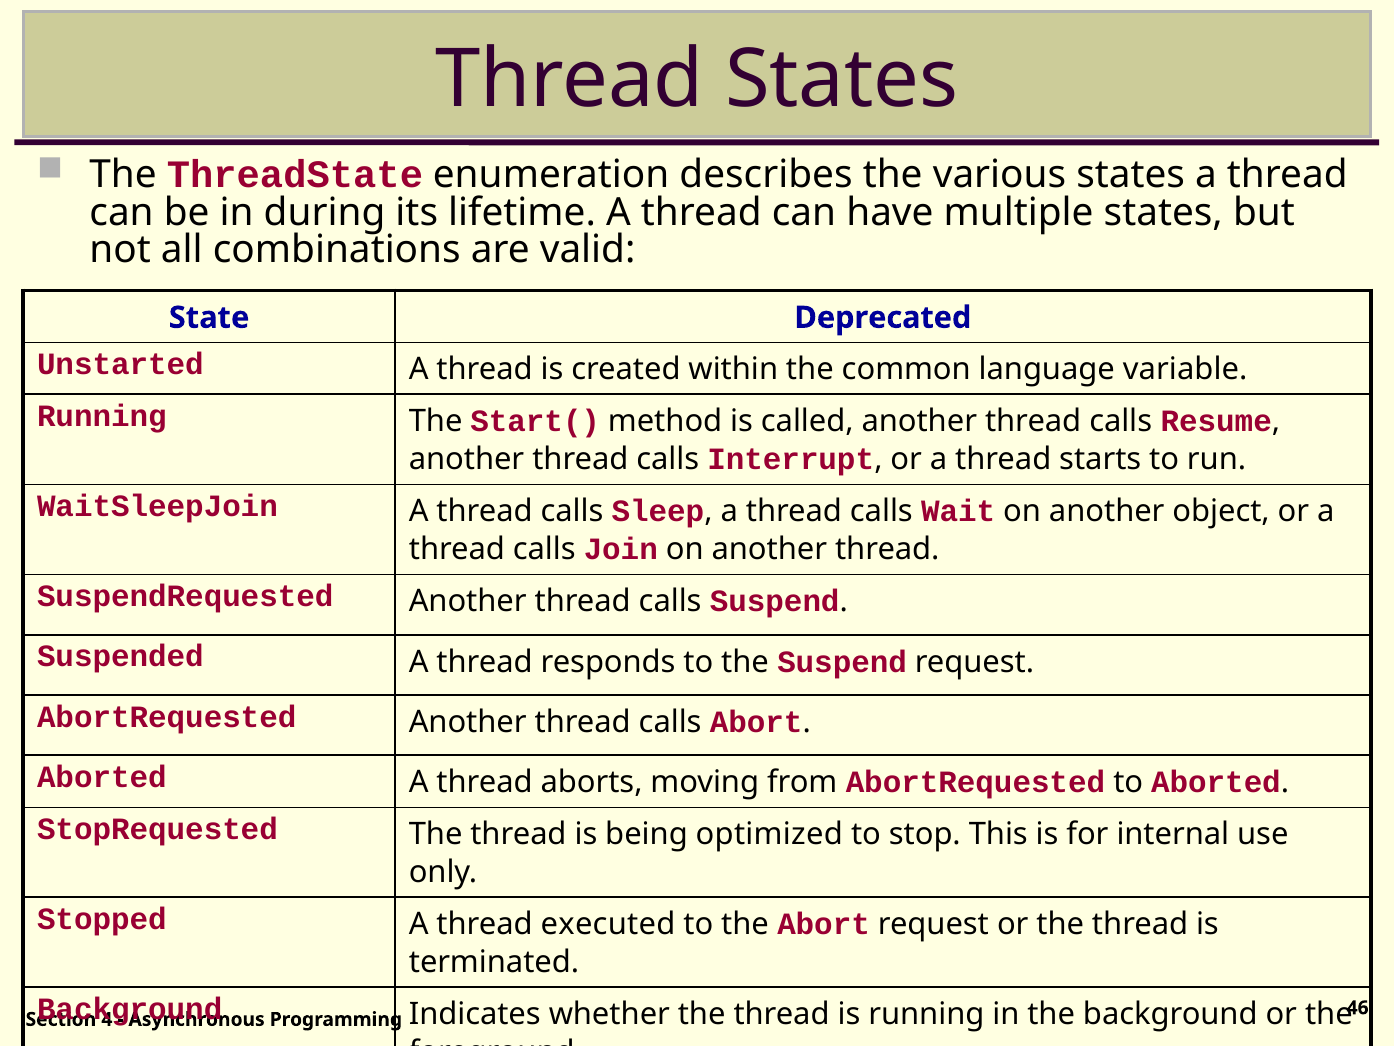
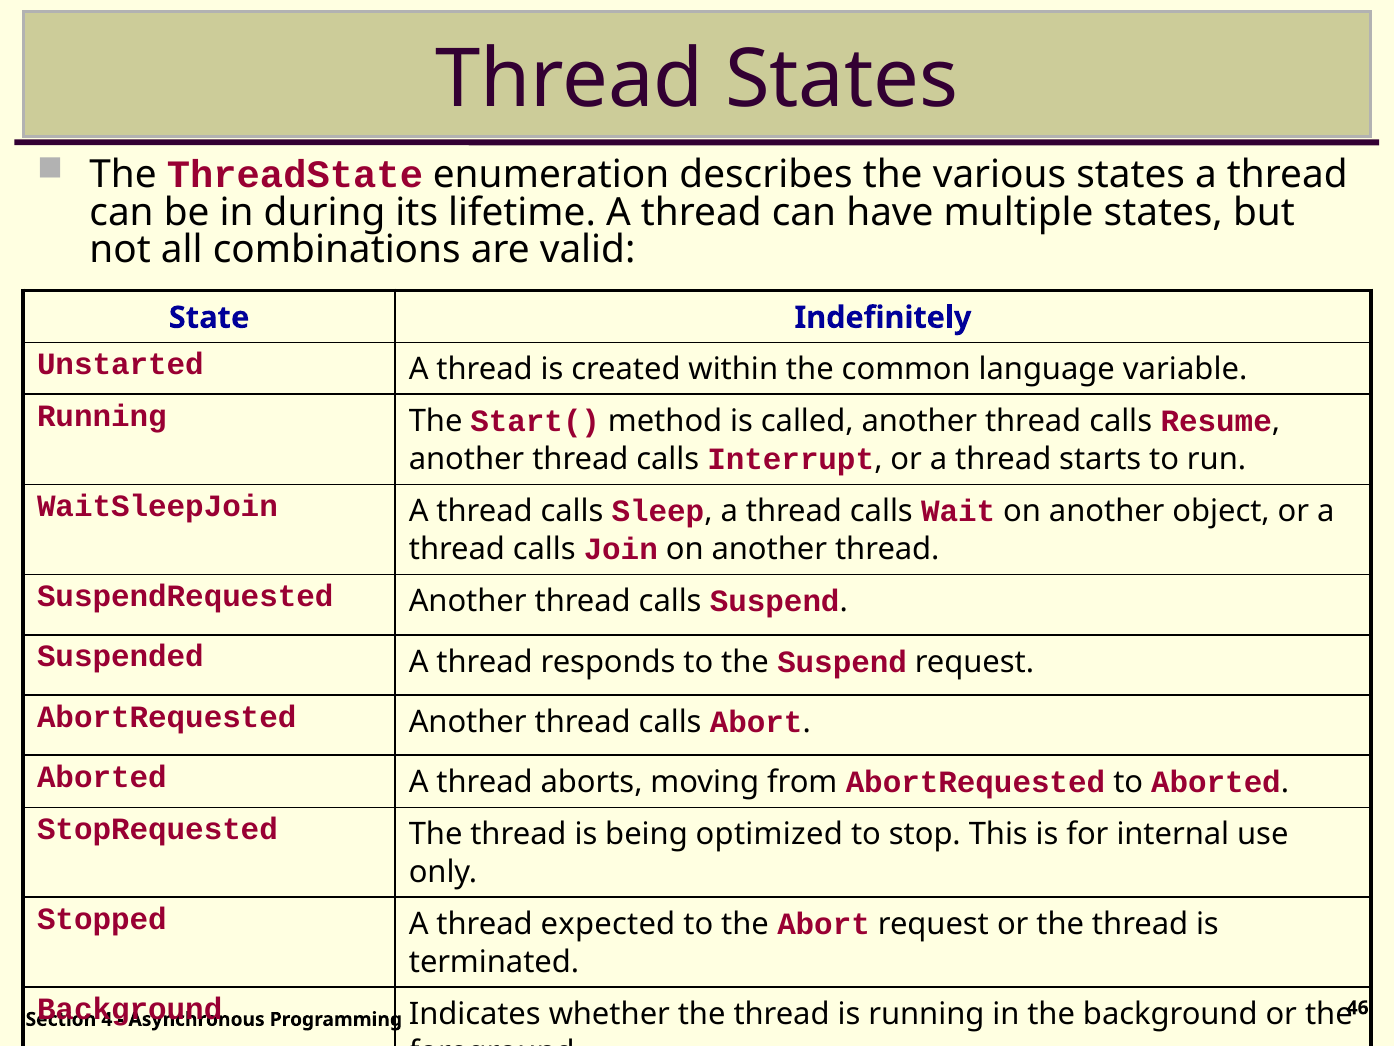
Deprecated: Deprecated -> Indefinitely (883, 317)
executed: executed -> expected (608, 924)
